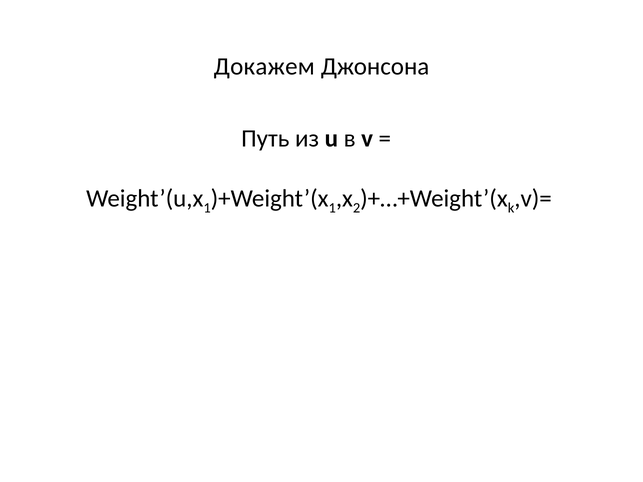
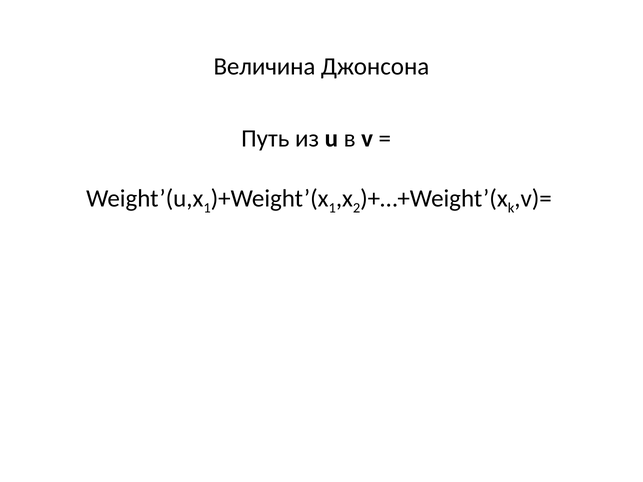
Докажем: Докажем -> Величина (264, 67)
